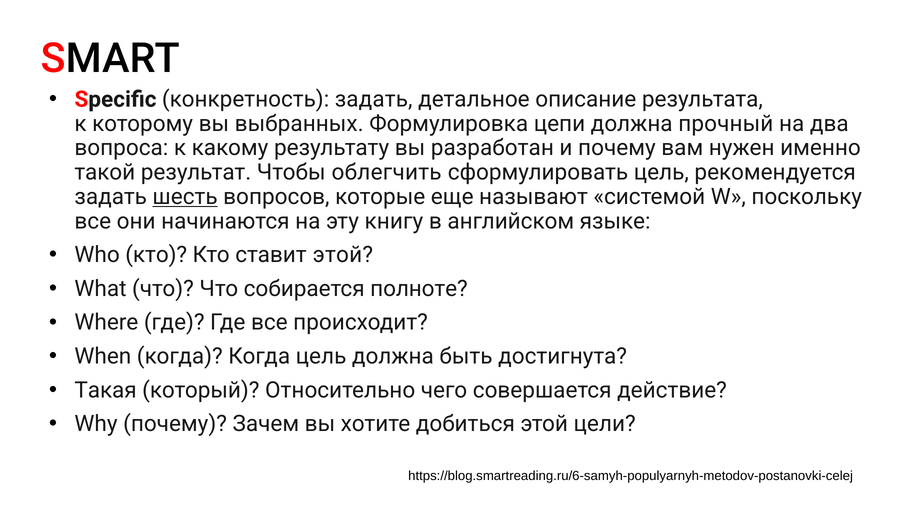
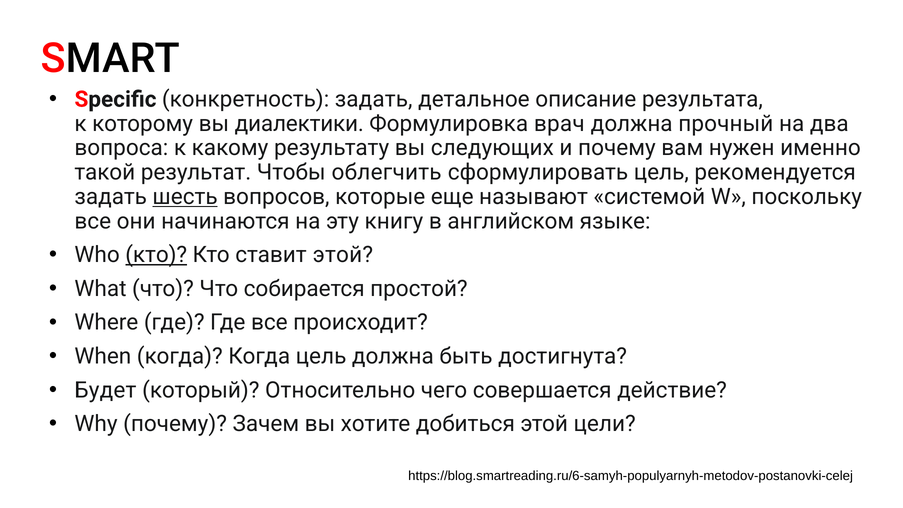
выбранных: выбранных -> диалектики (299, 124)
цепи: цепи -> врач (559, 124)
разработан: разработан -> следующих (492, 148)
кто underline: none -> present (156, 255)
полноте: полноте -> простой (419, 289)
Такая: Такая -> Будет (105, 390)
